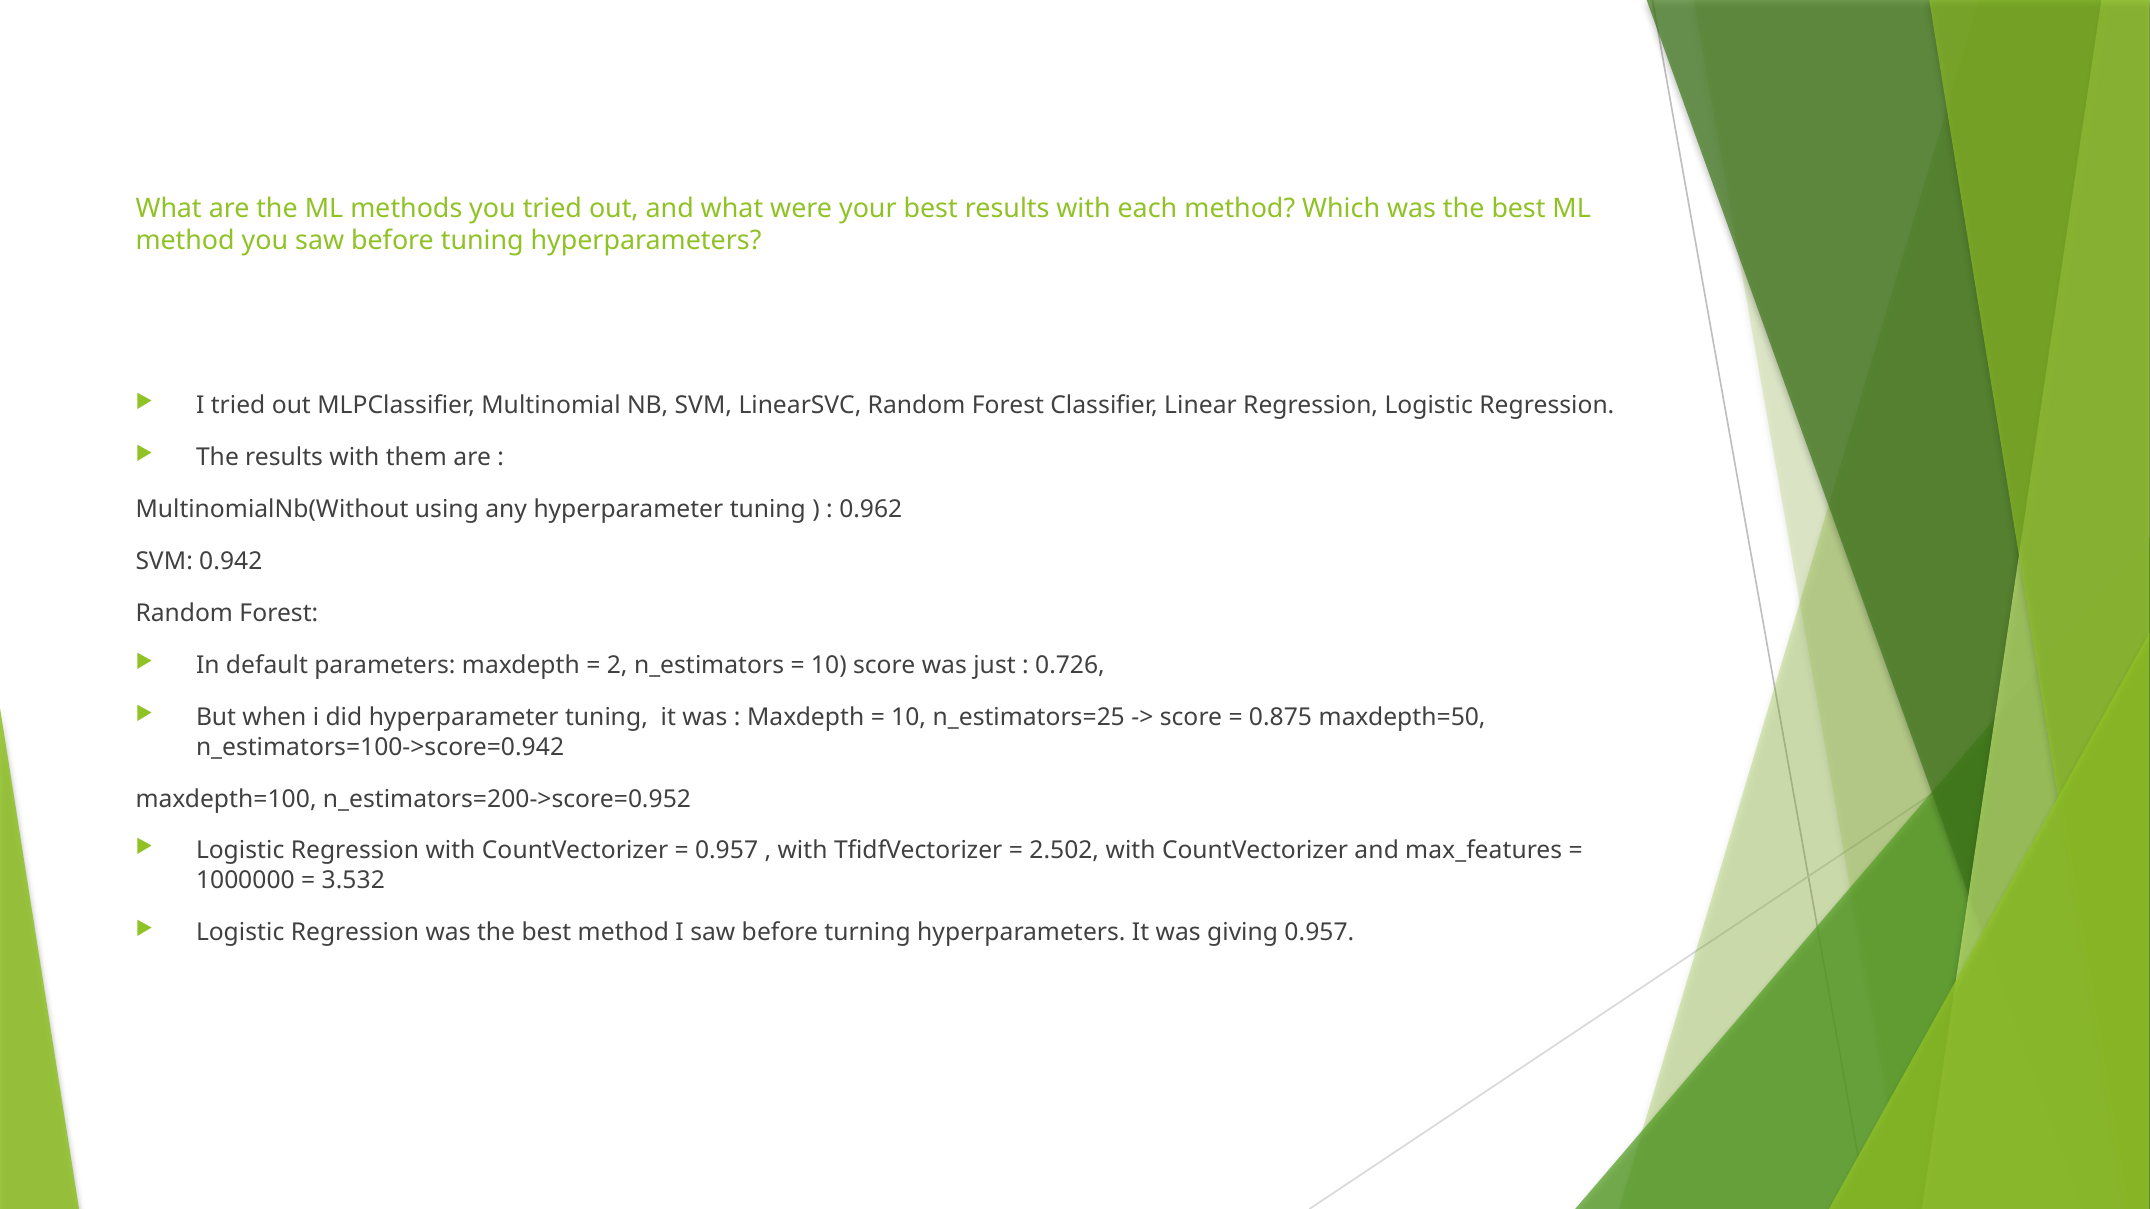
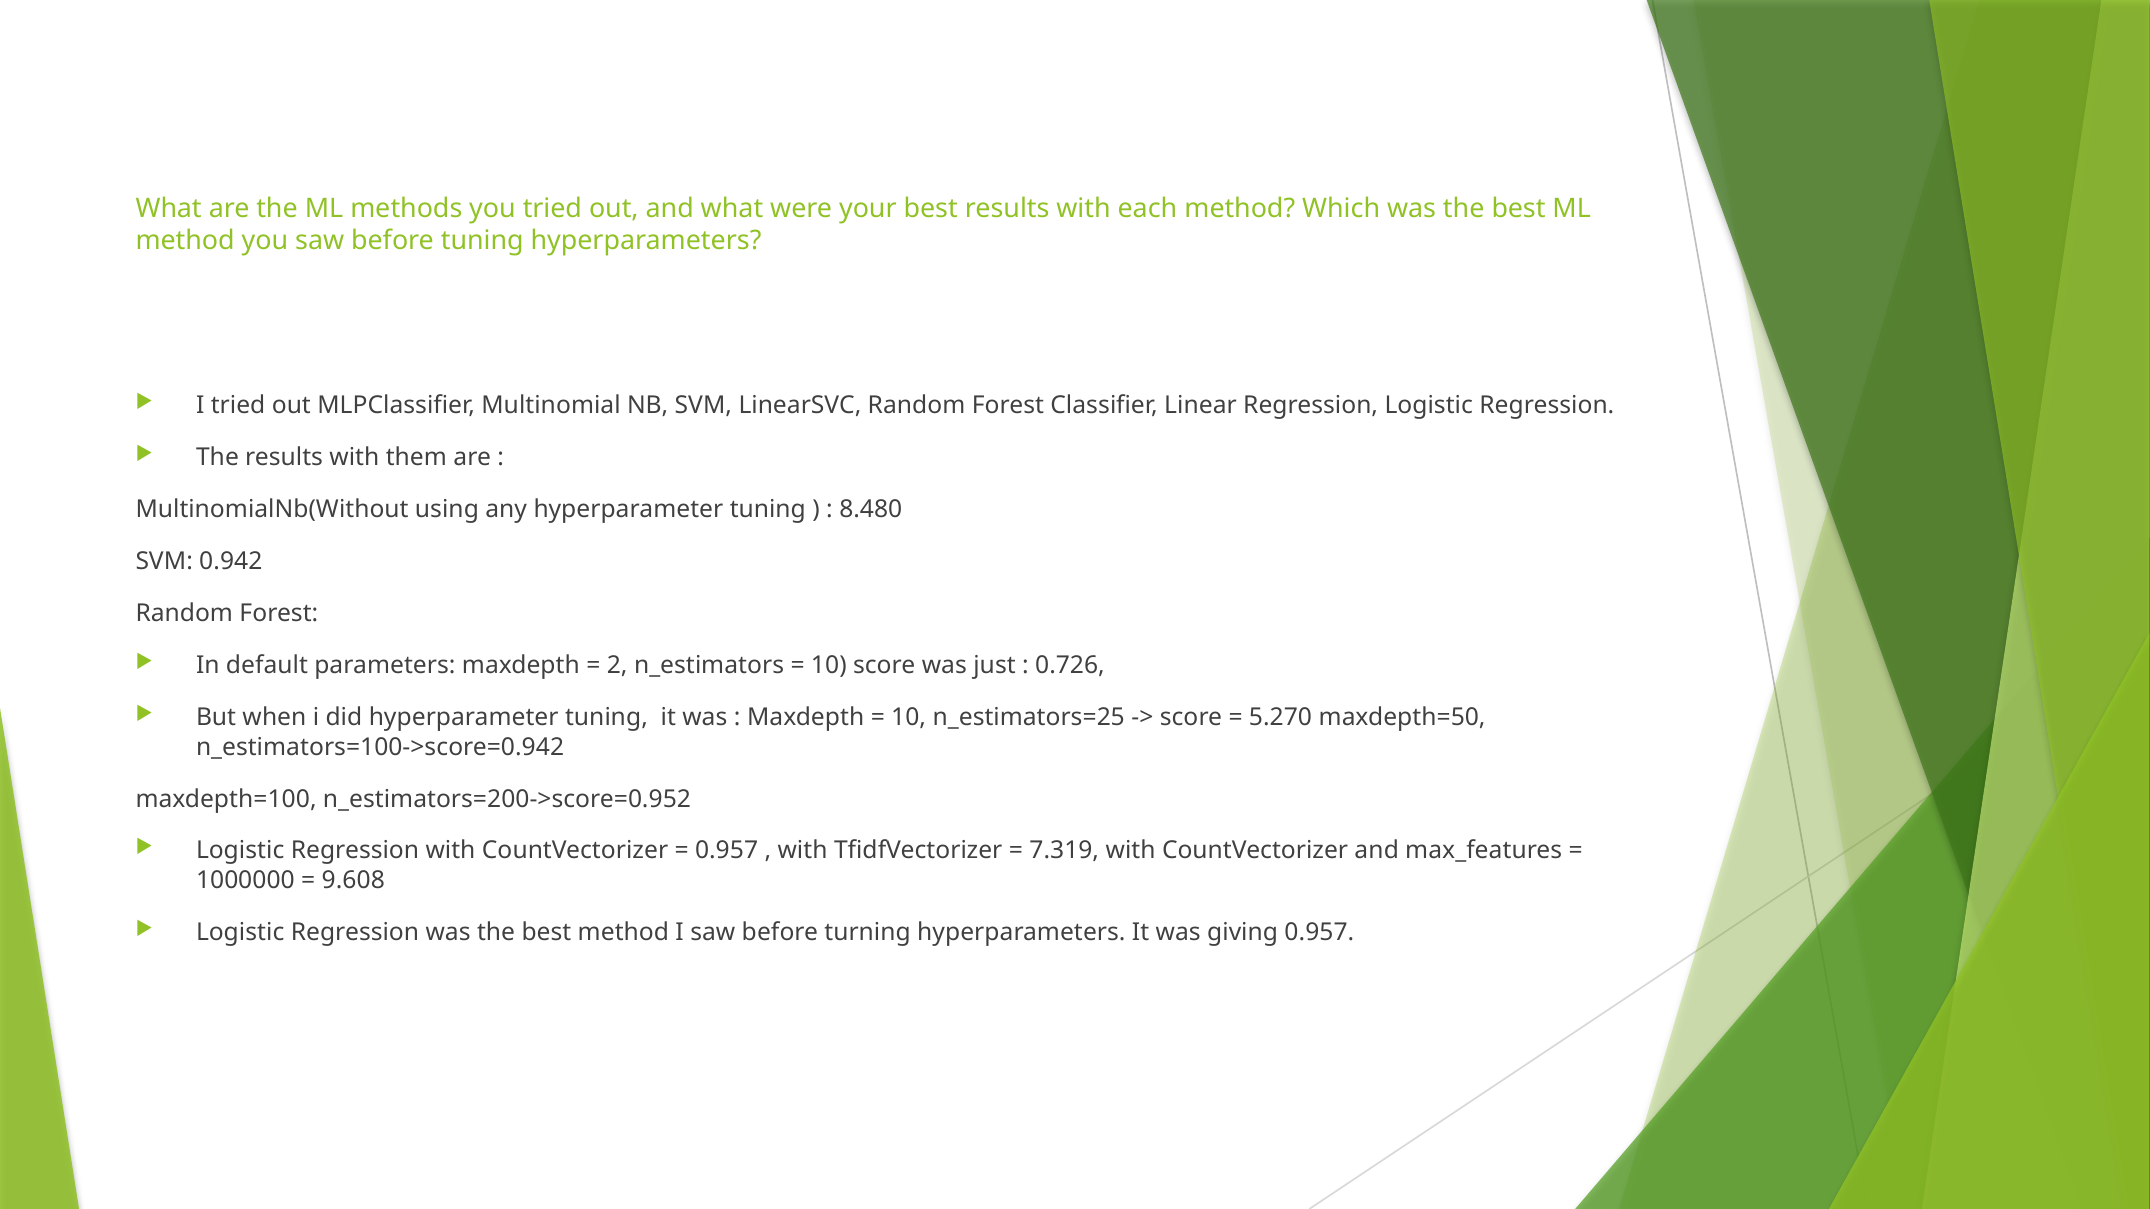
0.962: 0.962 -> 8.480 (871, 510)
0.875: 0.875 -> 5.270 (1281, 718)
2.502: 2.502 -> 7.319 (1064, 851)
3.532: 3.532 -> 9.608 (353, 881)
